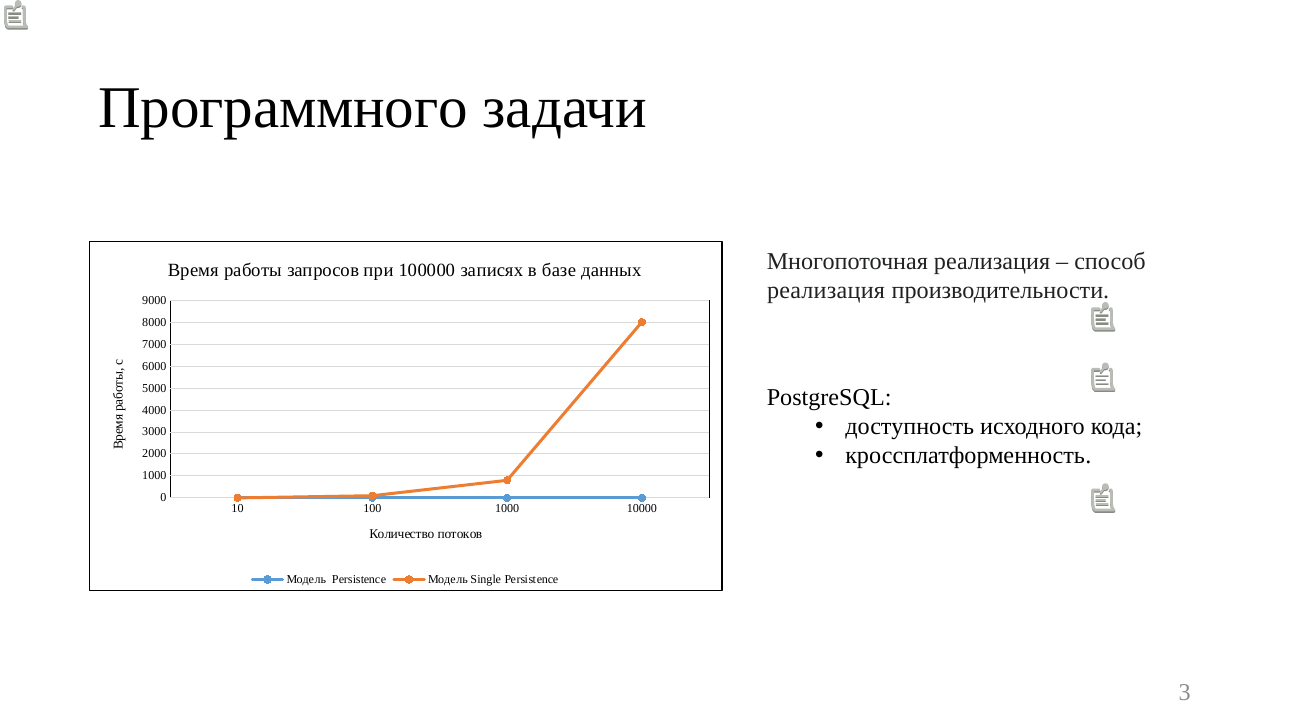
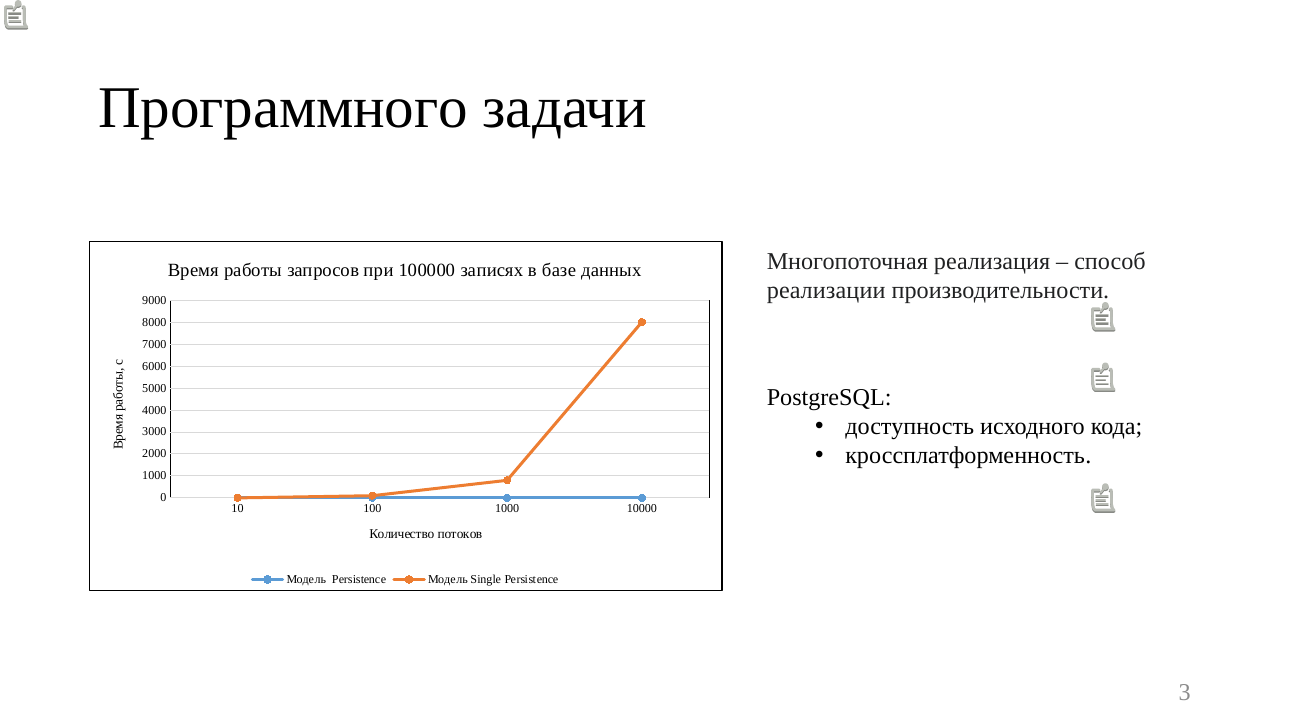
реализация: реализация -> реализации (826, 291)
